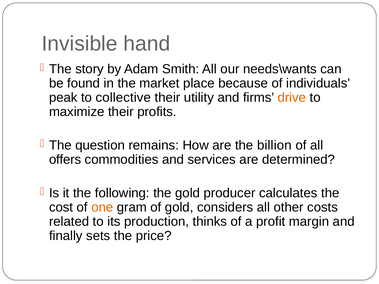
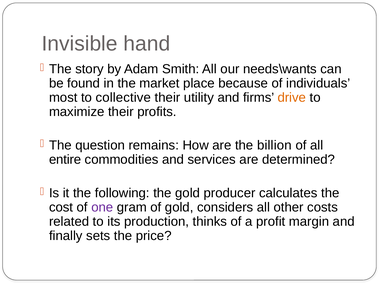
peak: peak -> most (63, 98)
offers: offers -> entire (65, 160)
one colour: orange -> purple (102, 207)
